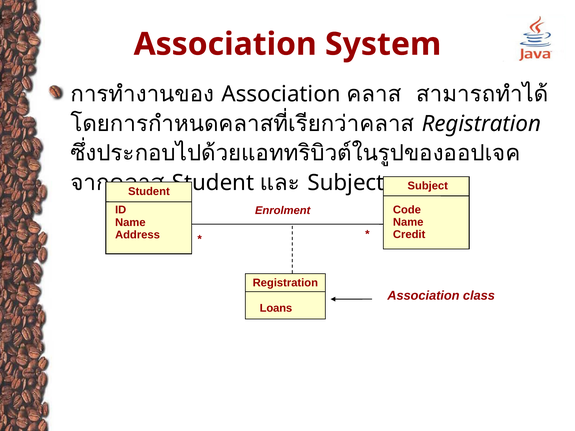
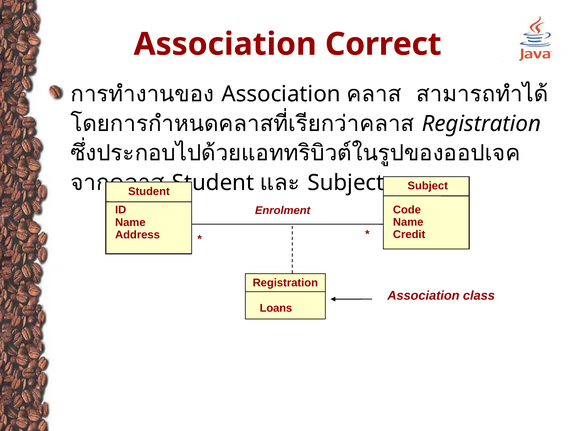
System: System -> Correct (383, 44)
